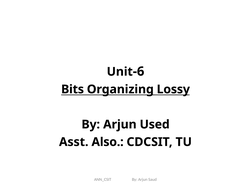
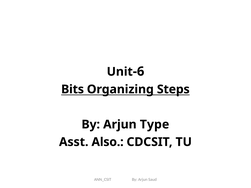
Lossy: Lossy -> Steps (173, 89)
Used: Used -> Type (155, 125)
